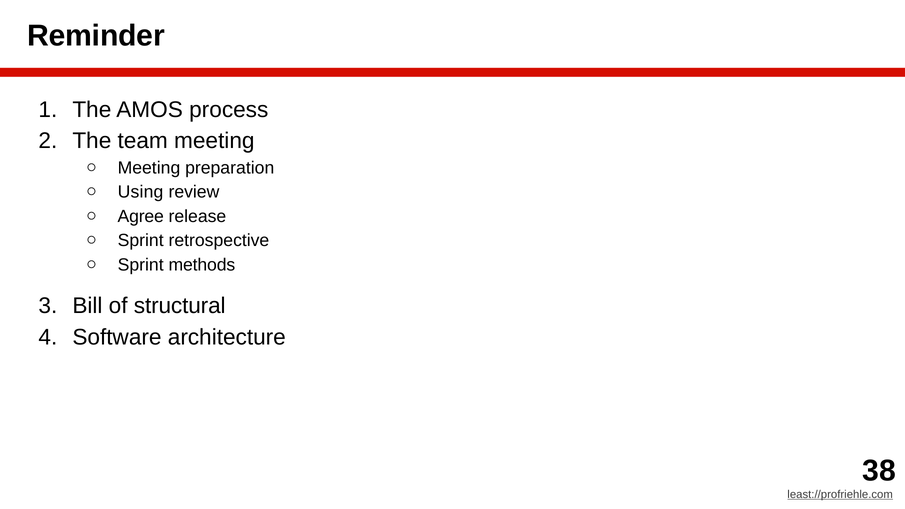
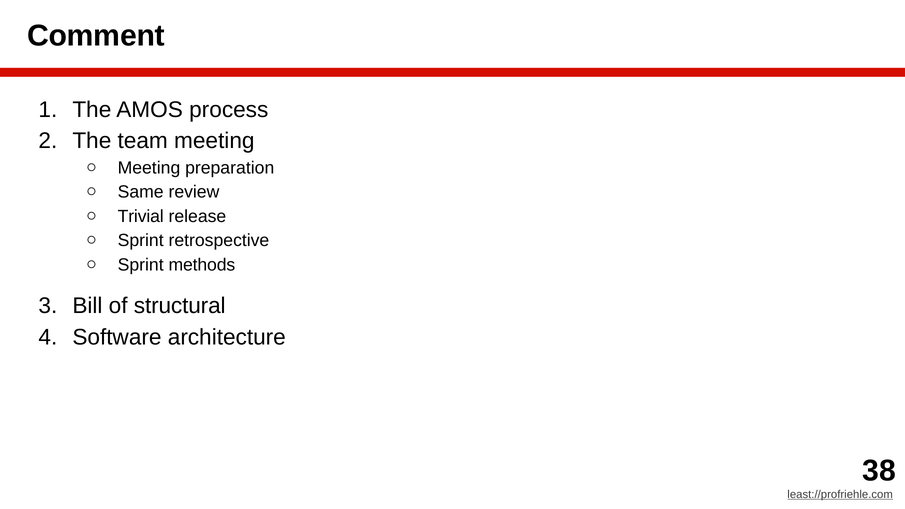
Reminder: Reminder -> Comment (96, 36)
Using: Using -> Same (141, 192)
Agree: Agree -> Trivial (141, 216)
